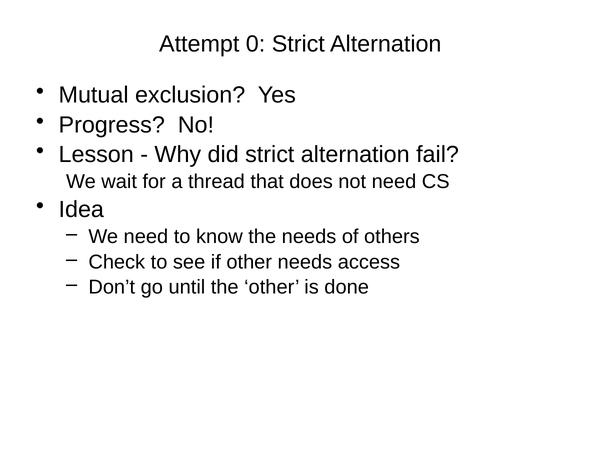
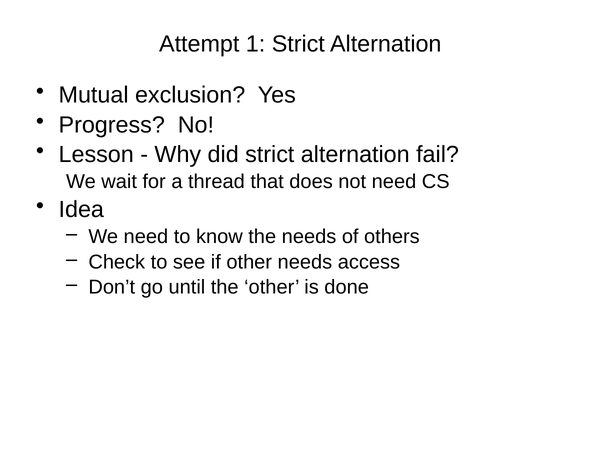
0: 0 -> 1 (256, 44)
